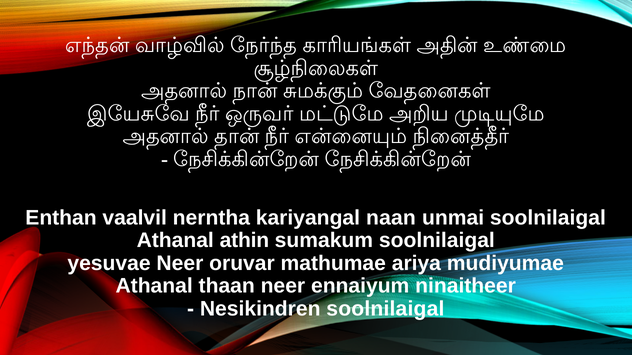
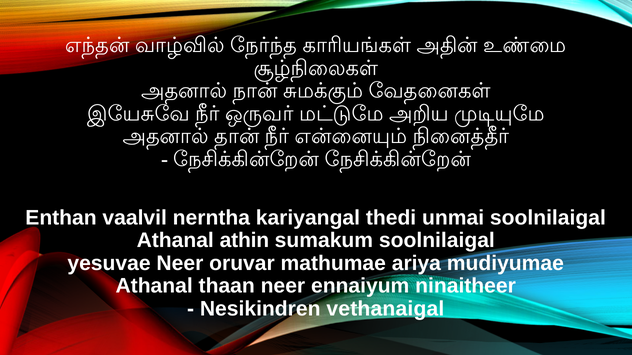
naan: naan -> thedi (391, 218)
Nesikindren soolnilaigal: soolnilaigal -> vethanaigal (385, 309)
